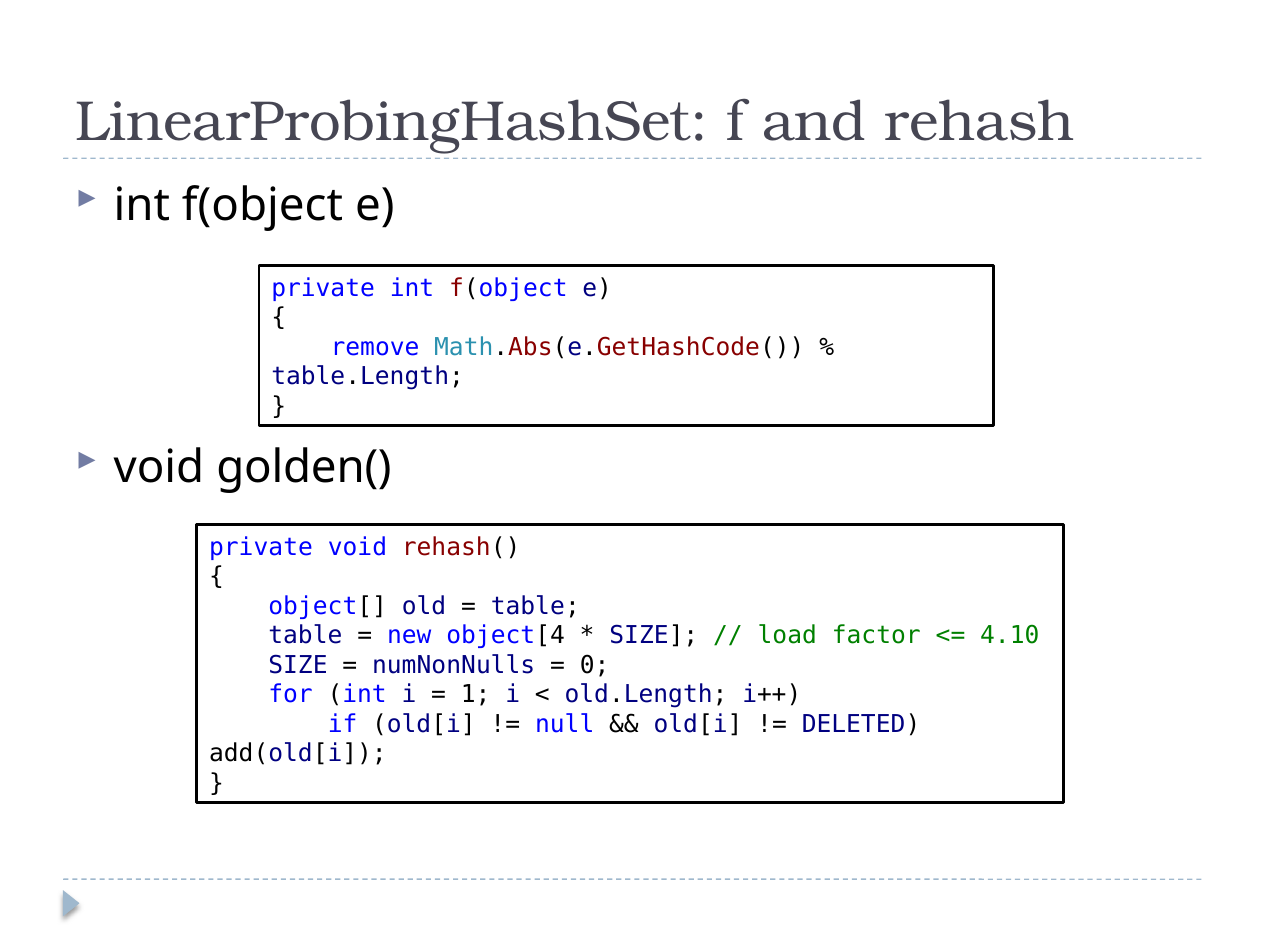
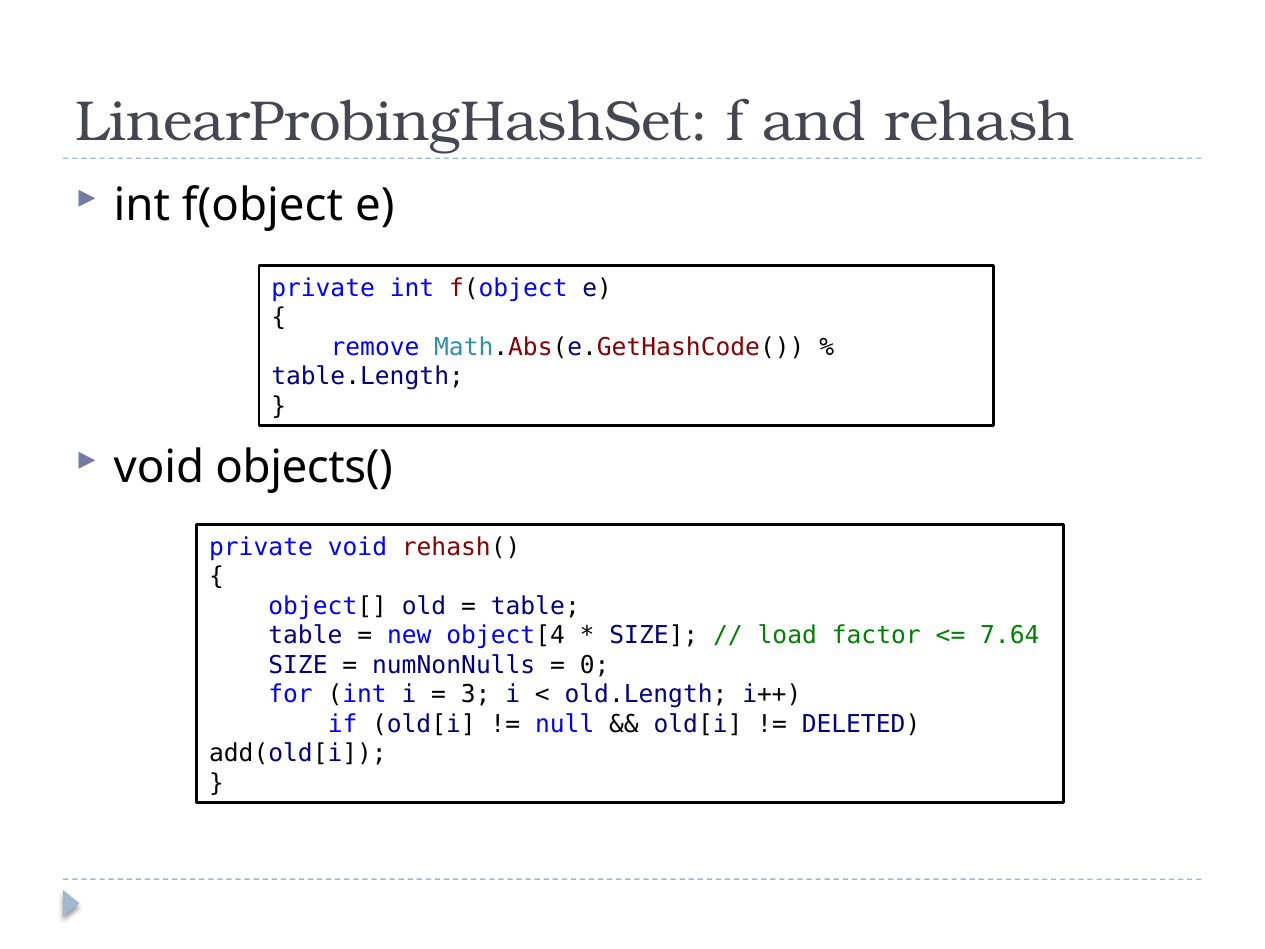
golden(: golden( -> objects( (304, 467)
4.10: 4.10 -> 7.64 (1010, 635)
1: 1 -> 3 (476, 695)
